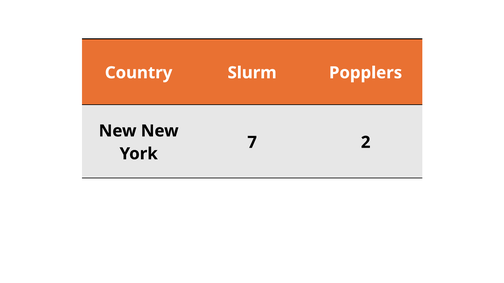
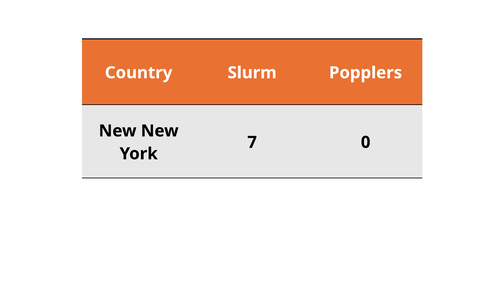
2: 2 -> 0 (366, 143)
